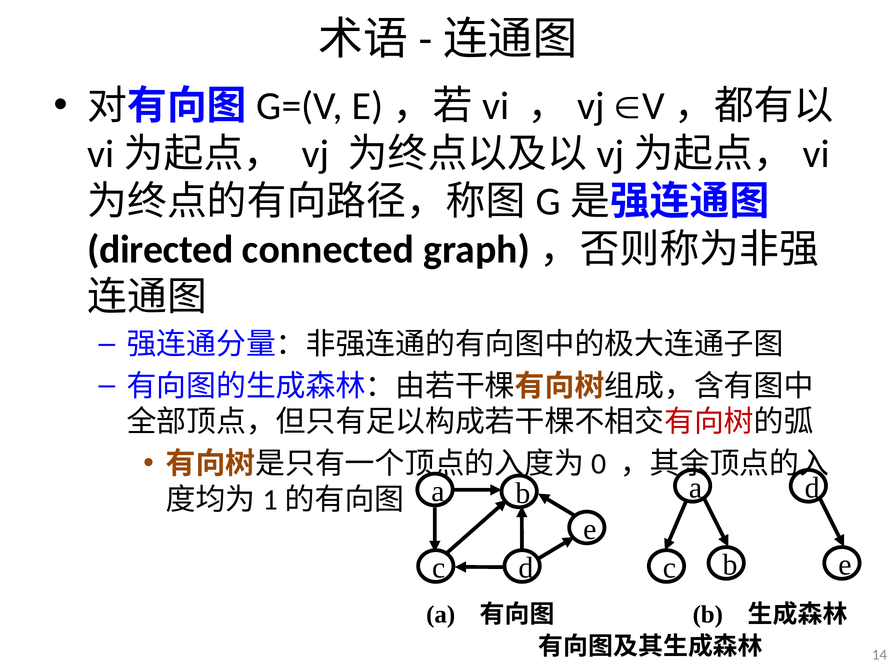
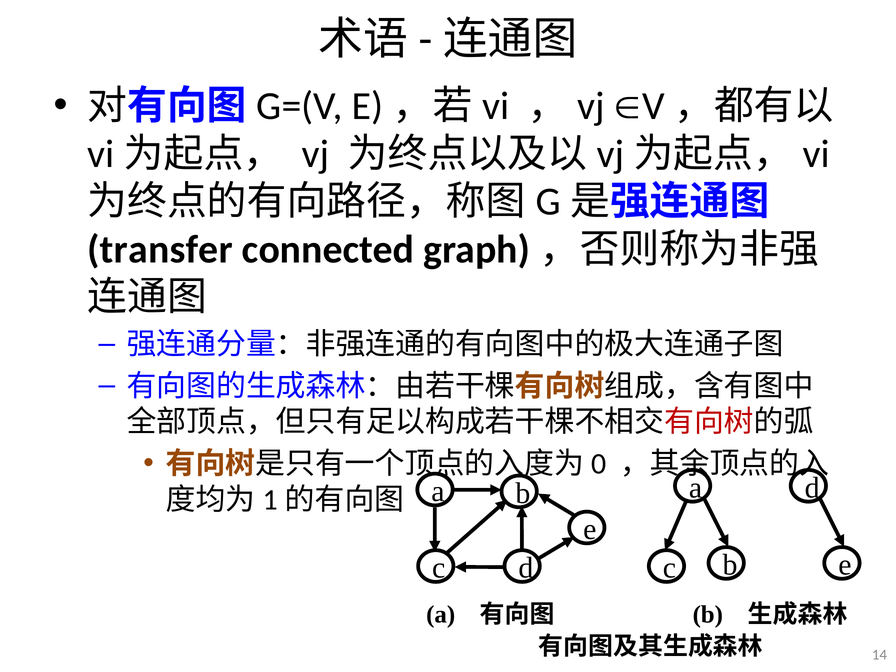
directed: directed -> transfer (160, 249)
